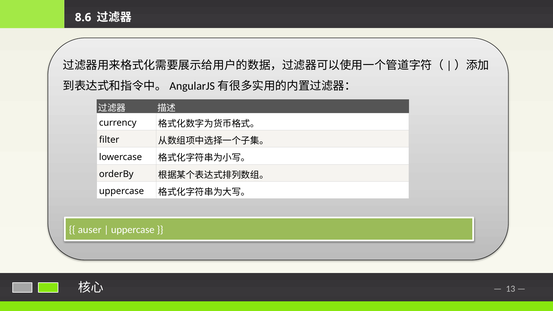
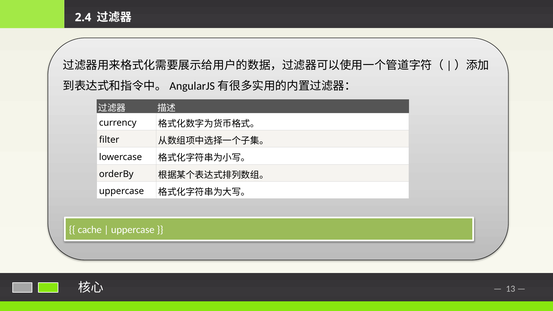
8.6: 8.6 -> 2.4 (83, 17)
auser: auser -> cache (90, 230)
